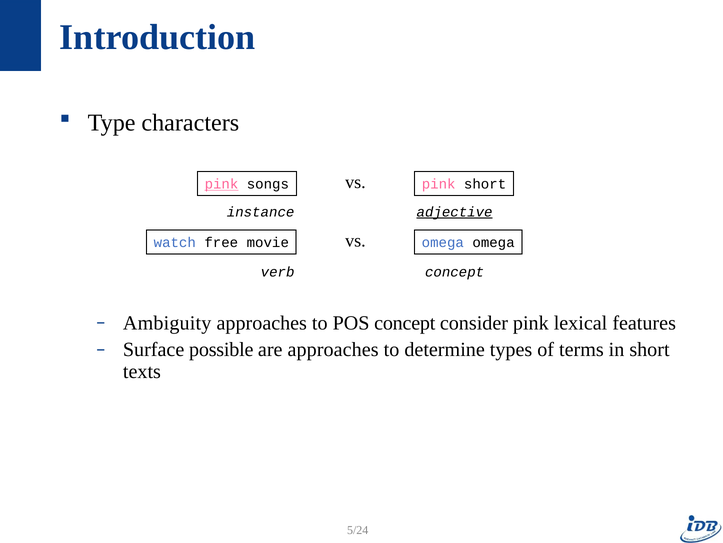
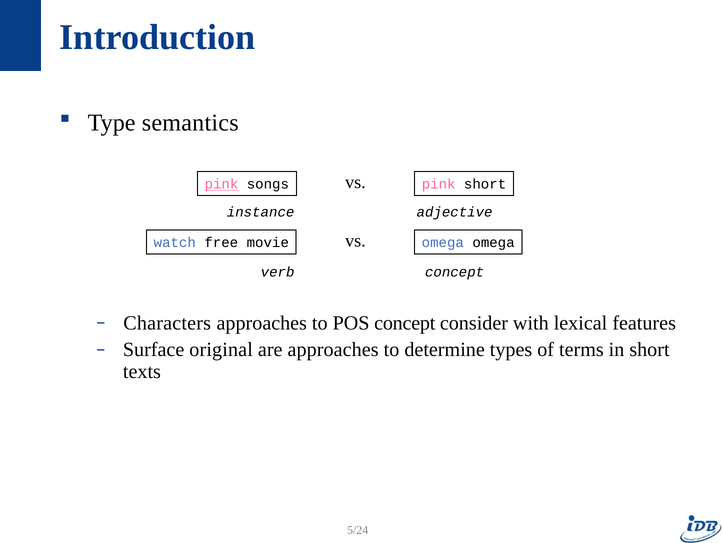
characters: characters -> semantics (190, 123)
adjective underline: present -> none (455, 212)
Ambiguity: Ambiguity -> Characters (167, 323)
consider pink: pink -> with (531, 323)
possible: possible -> original (221, 349)
